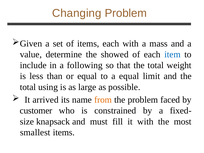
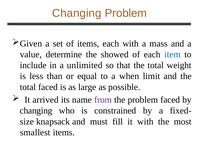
following: following -> unlimited (85, 65)
a equal: equal -> when (129, 76)
total using: using -> faced (48, 87)
from colour: orange -> purple (103, 100)
customer: customer -> changing (36, 111)
